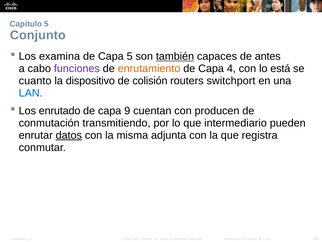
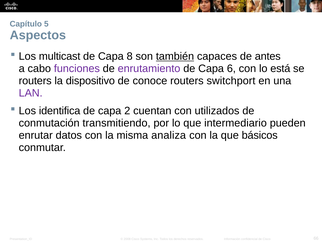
Conjunto: Conjunto -> Aspectos (38, 35)
examina: examina -> multicast (60, 56)
Capa 5: 5 -> 8 (130, 56)
enrutamiento colour: orange -> purple (149, 69)
4: 4 -> 6 (231, 69)
cuanto: cuanto -> routers (35, 81)
colisión: colisión -> conoce (150, 81)
LAN colour: blue -> purple (31, 93)
enrutado: enrutado -> identifica (60, 111)
9: 9 -> 2 (127, 111)
producen: producen -> utilizados (217, 111)
datos underline: present -> none (69, 135)
adjunta: adjunta -> analiza (169, 135)
registra: registra -> básicos (260, 135)
